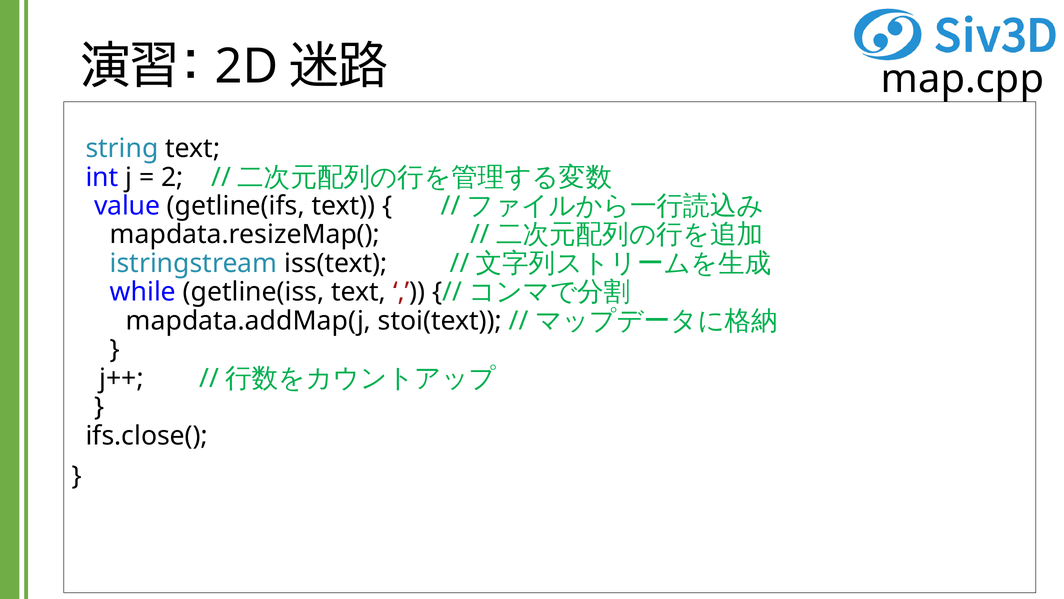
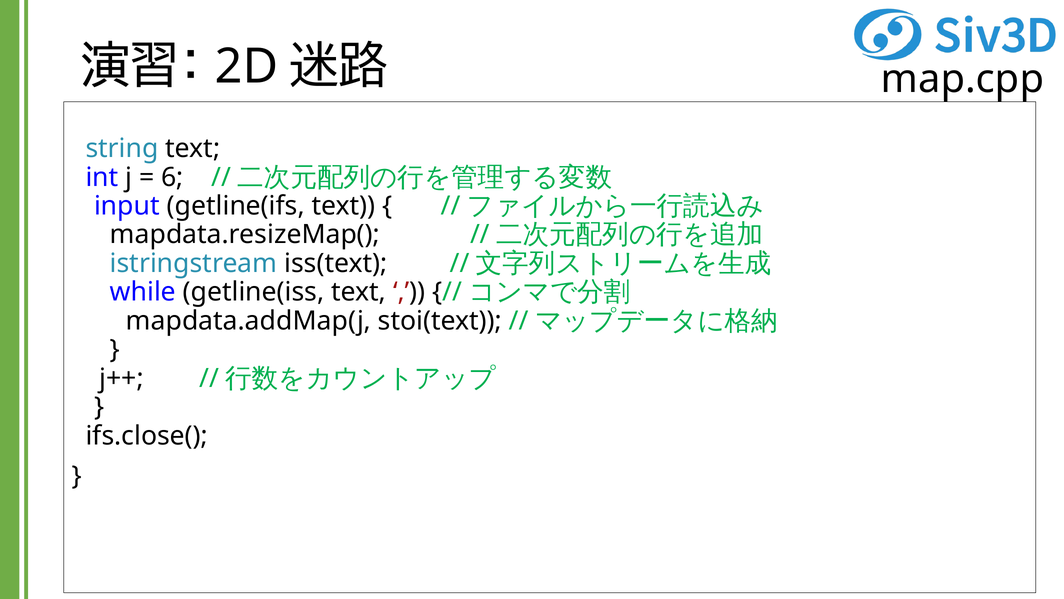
2: 2 -> 6 (172, 177)
value: value -> input (127, 206)
